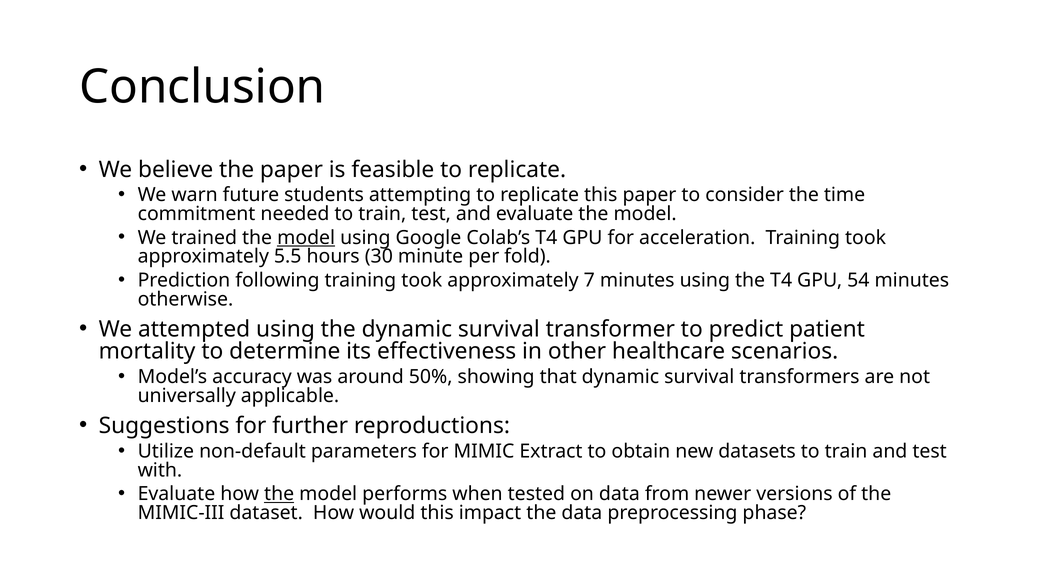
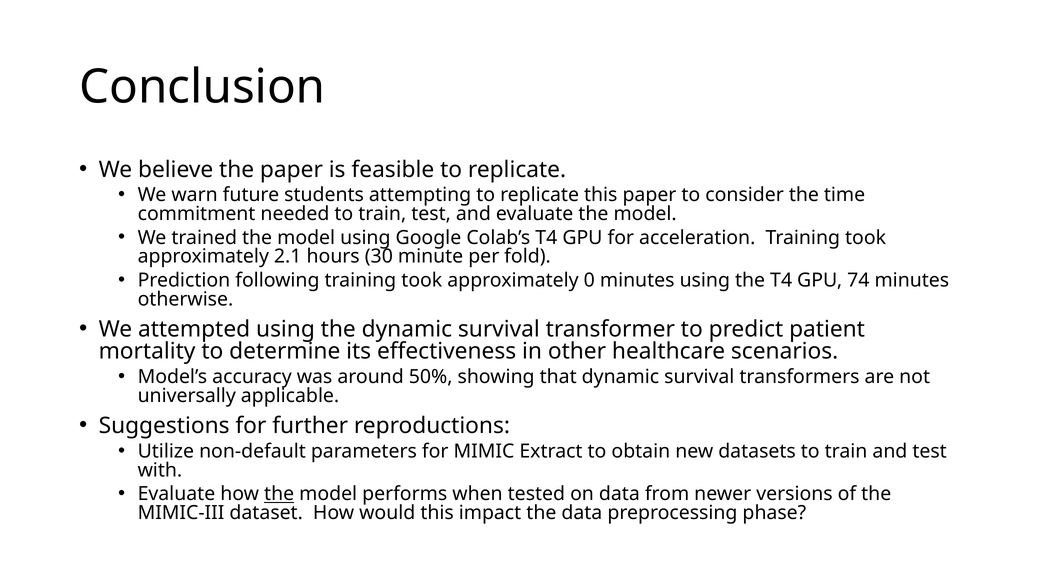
model underline: present -> none (306, 238)
5.5: 5.5 -> 2.1 (288, 257)
7: 7 -> 0 (589, 281)
54: 54 -> 74 (858, 281)
